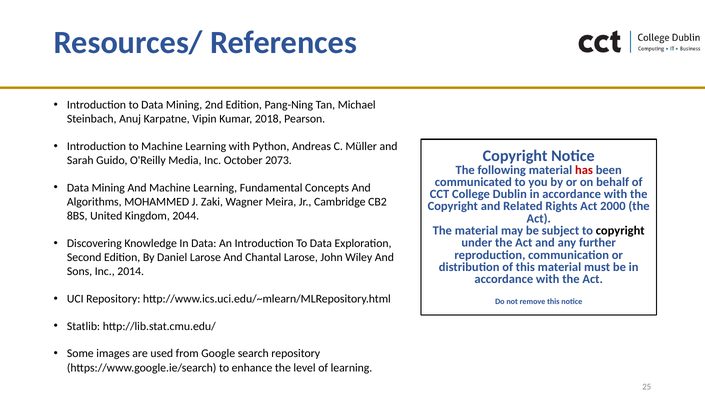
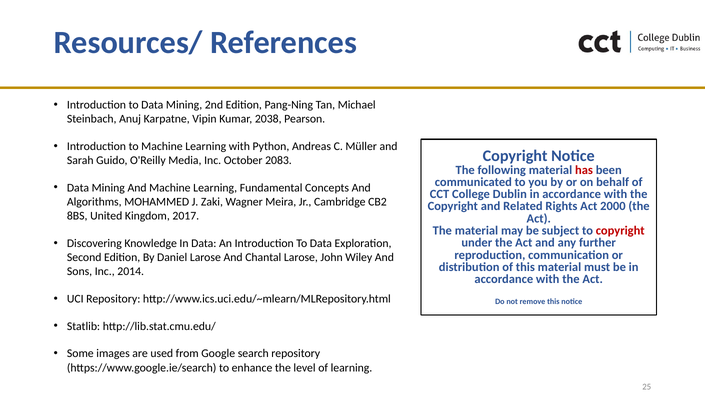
2018: 2018 -> 2038 (268, 119)
2073: 2073 -> 2083 (279, 160)
2044: 2044 -> 2017 (186, 216)
copyright colour: black -> red (620, 230)
